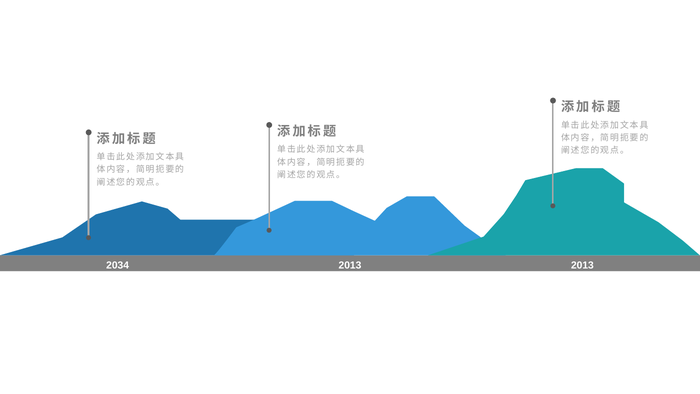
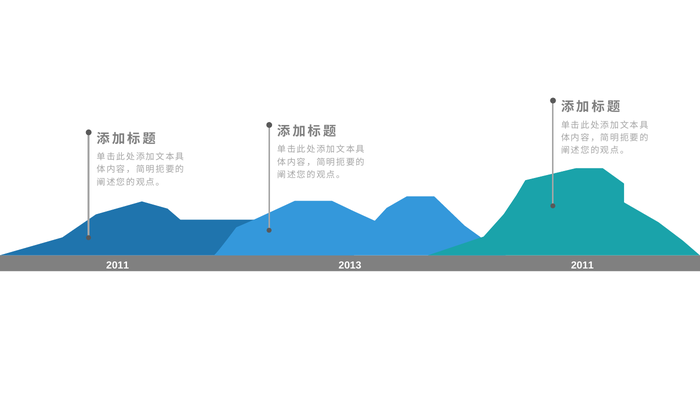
2034: 2034 -> 2011 (118, 265)
2013 2013: 2013 -> 2011 (582, 265)
